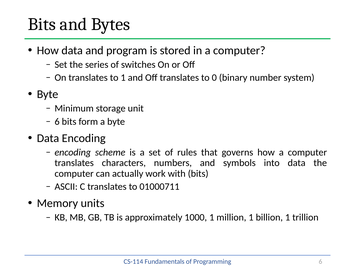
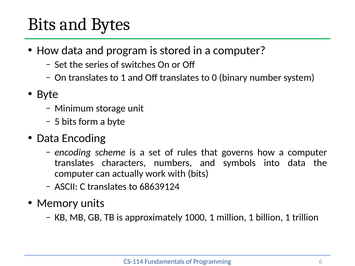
6: 6 -> 5 (57, 122)
01000711: 01000711 -> 68639124 (160, 187)
